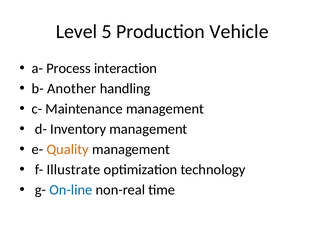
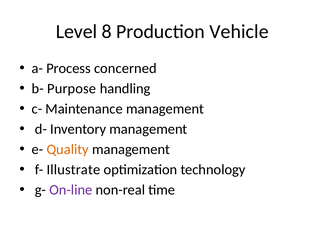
5: 5 -> 8 (107, 31)
interaction: interaction -> concerned (125, 68)
Another: Another -> Purpose (72, 88)
On-line colour: blue -> purple (71, 190)
